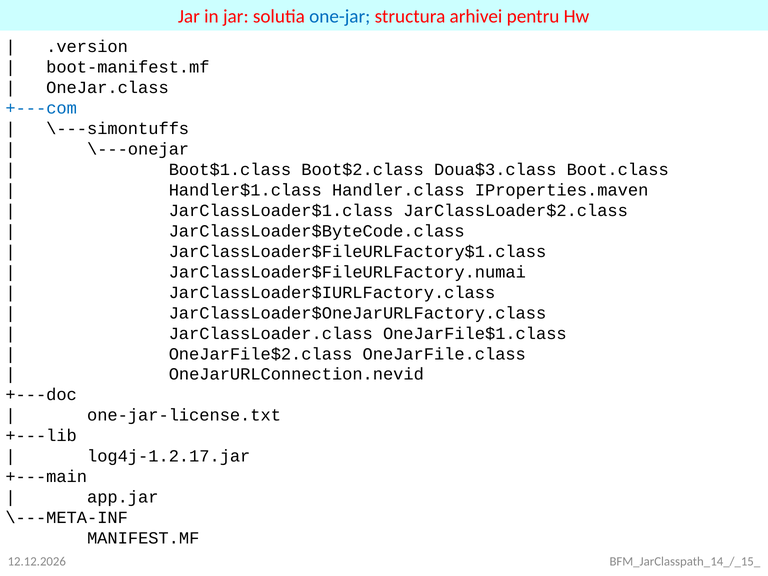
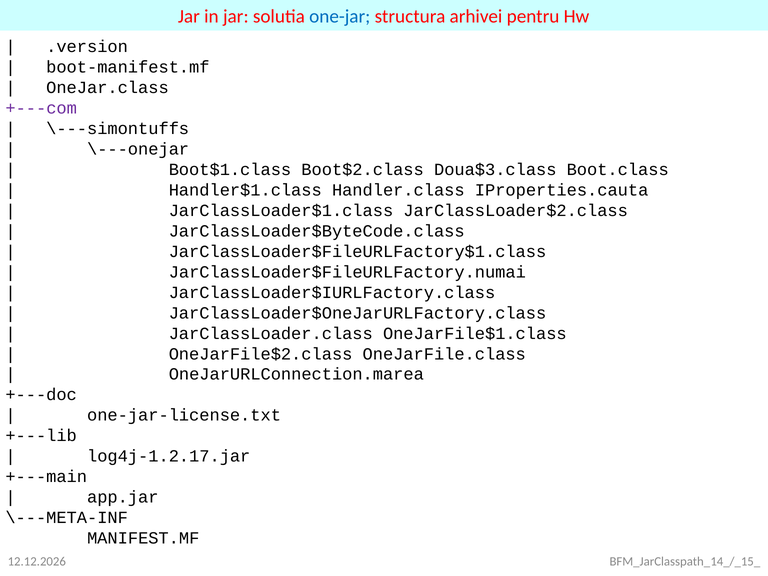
+---com colour: blue -> purple (41, 108)
IProperties.maven: IProperties.maven -> IProperties.cauta (562, 190)
OneJarURLConnection.nevid: OneJarURLConnection.nevid -> OneJarURLConnection.marea (296, 374)
